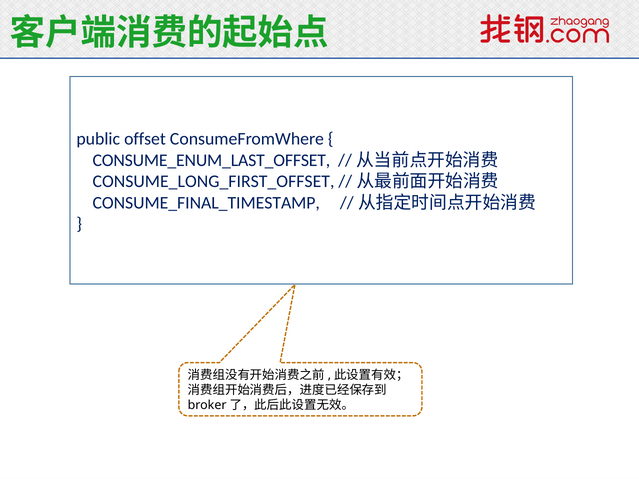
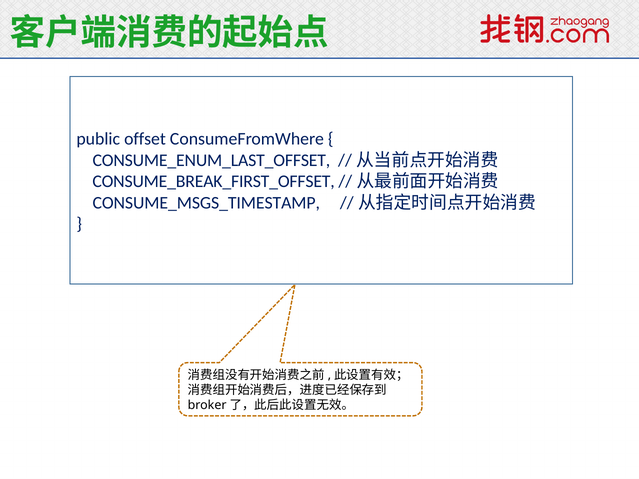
CONSUME_LONG_FIRST_OFFSET: CONSUME_LONG_FIRST_OFFSET -> CONSUME_BREAK_FIRST_OFFSET (214, 182)
CONSUME_FINAL_TIMESTAMP: CONSUME_FINAL_TIMESTAMP -> CONSUME_MSGS_TIMESTAMP (206, 203)
